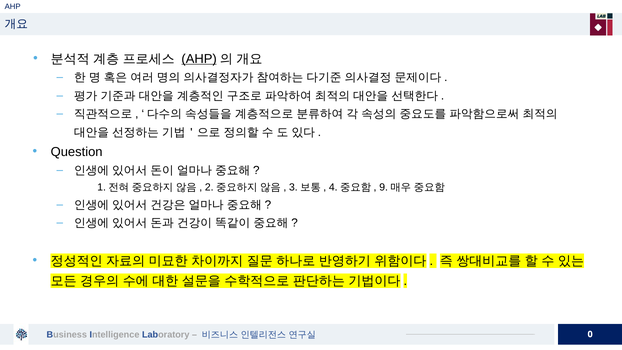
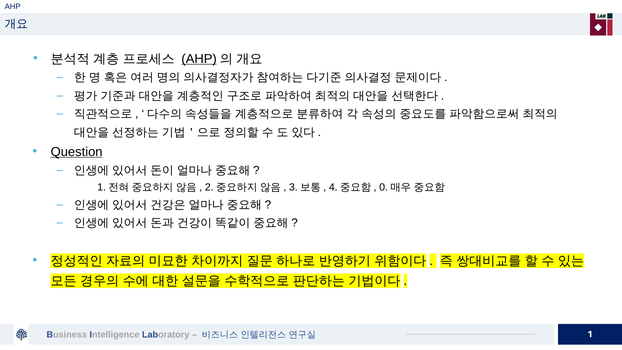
Question underline: none -> present (77, 152)
9: 9 -> 0 (384, 187)
0: 0 -> 1 (590, 334)
